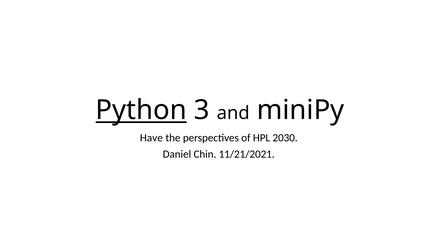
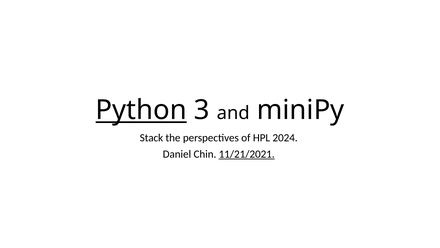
Have: Have -> Stack (151, 138)
2030: 2030 -> 2024 (285, 138)
11/21/2021 underline: none -> present (247, 154)
